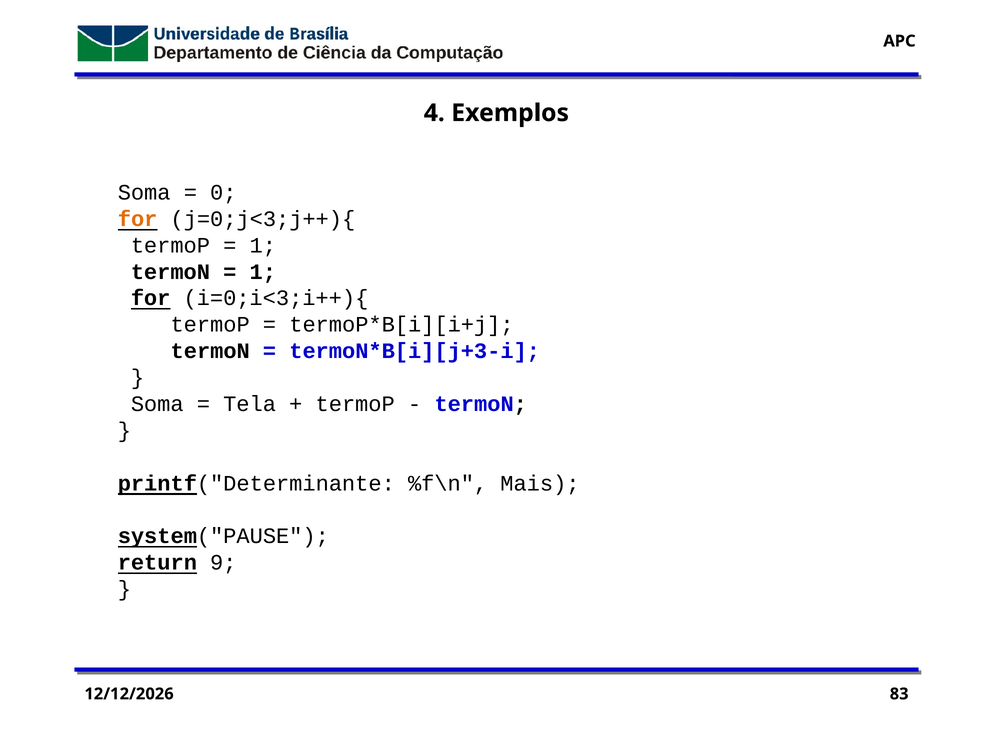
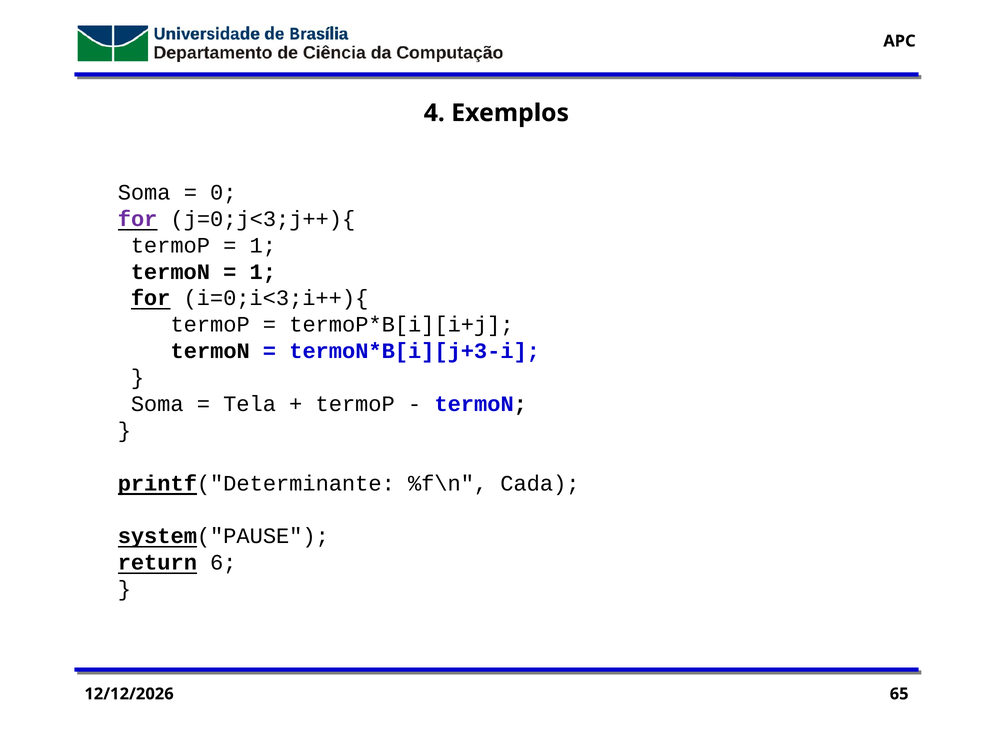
for colour: orange -> purple (138, 219)
Mais: Mais -> Cada (540, 484)
9: 9 -> 6 (223, 563)
83: 83 -> 65 (899, 695)
